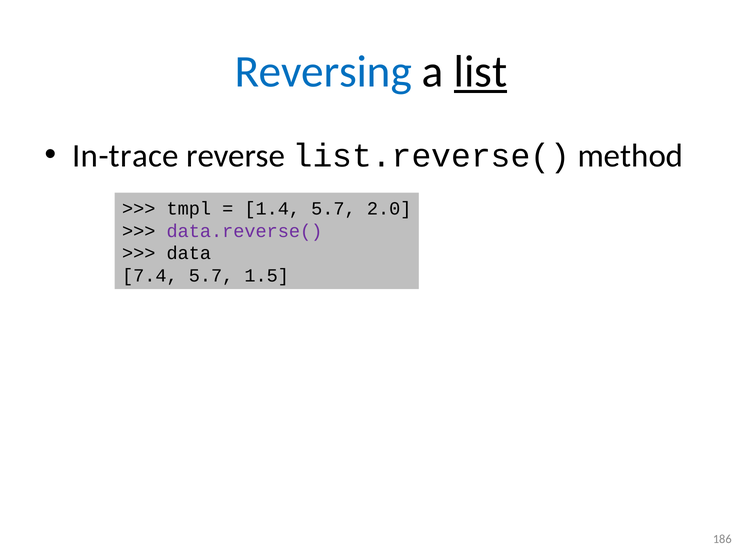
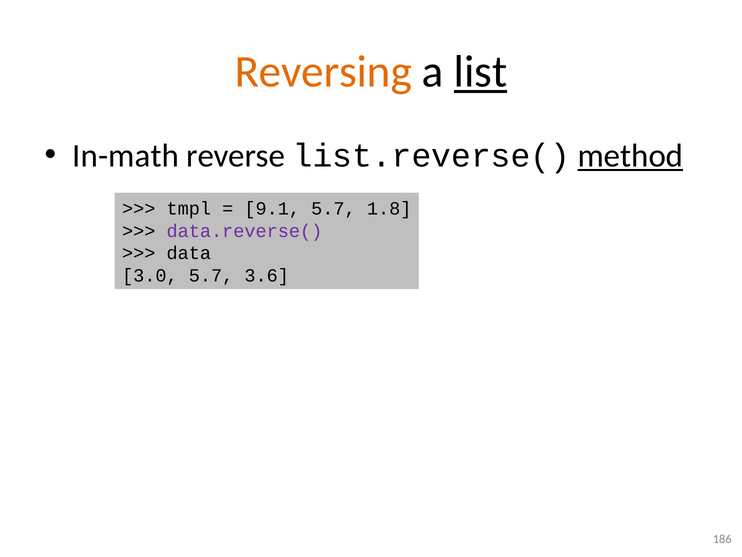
Reversing colour: blue -> orange (323, 72)
In-trace: In-trace -> In-math (126, 156)
method underline: none -> present (630, 156)
1.4: 1.4 -> 9.1 (272, 209)
2.0: 2.0 -> 1.8 (389, 209)
7.4: 7.4 -> 3.0 (150, 275)
1.5: 1.5 -> 3.6 (267, 275)
